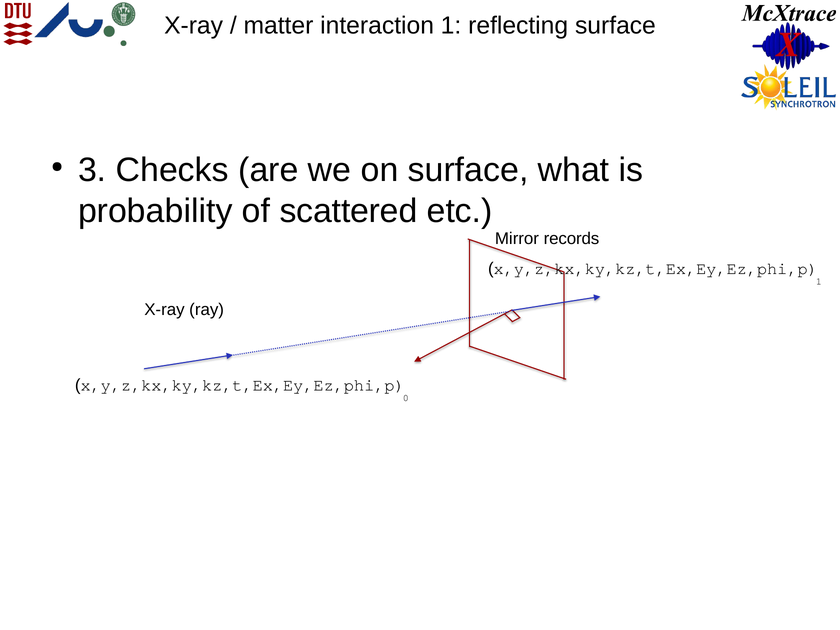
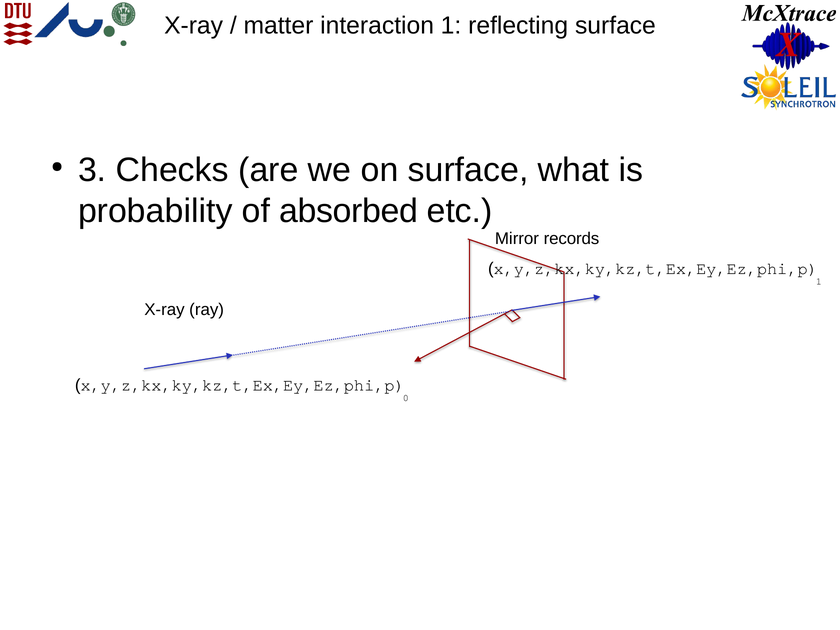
scattered: scattered -> absorbed (349, 211)
